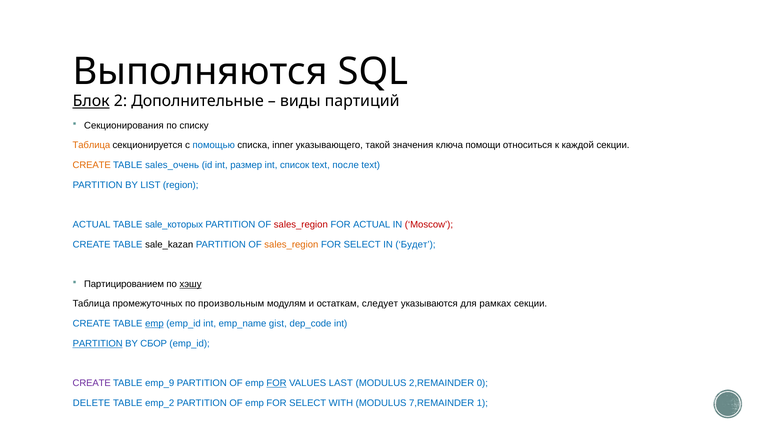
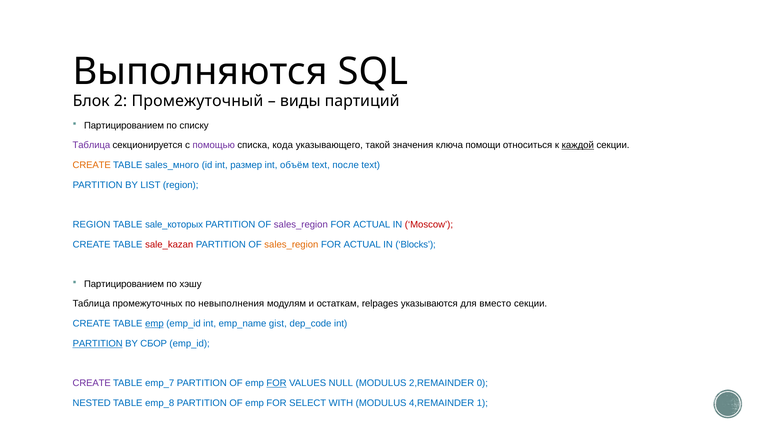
Блок underline: present -> none (91, 101)
Дополнительные: Дополнительные -> Промежуточный (197, 101)
Секционирования: Секционирования -> Партицированием (124, 126)
Таблица colour: orange -> purple (91, 145)
помощью colour: blue -> purple (214, 145)
inner: inner -> кода (283, 145)
каждой underline: none -> present (578, 145)
sales_очень: sales_очень -> sales_много (172, 165)
список: список -> объём (295, 165)
ACTUAL: ACTUAL -> REGION (92, 225)
sales_region colour: red -> purple (301, 225)
sale_kazan colour: black -> red (169, 244)
SELECT: SELECT -> ACTUAL (362, 244)
Будет: Будет -> Blocks (416, 244)
хэшу underline: present -> none (191, 284)
произвольным: произвольным -> невыполнения (231, 304)
следует: следует -> relpages (380, 304)
рамках: рамках -> вместо (495, 304)
emp_9: emp_9 -> emp_7 (160, 383)
LAST: LAST -> NULL (341, 383)
DELETE: DELETE -> NESTED (92, 403)
emp_2: emp_2 -> emp_8 (160, 403)
7,REMAINDER: 7,REMAINDER -> 4,REMAINDER (442, 403)
